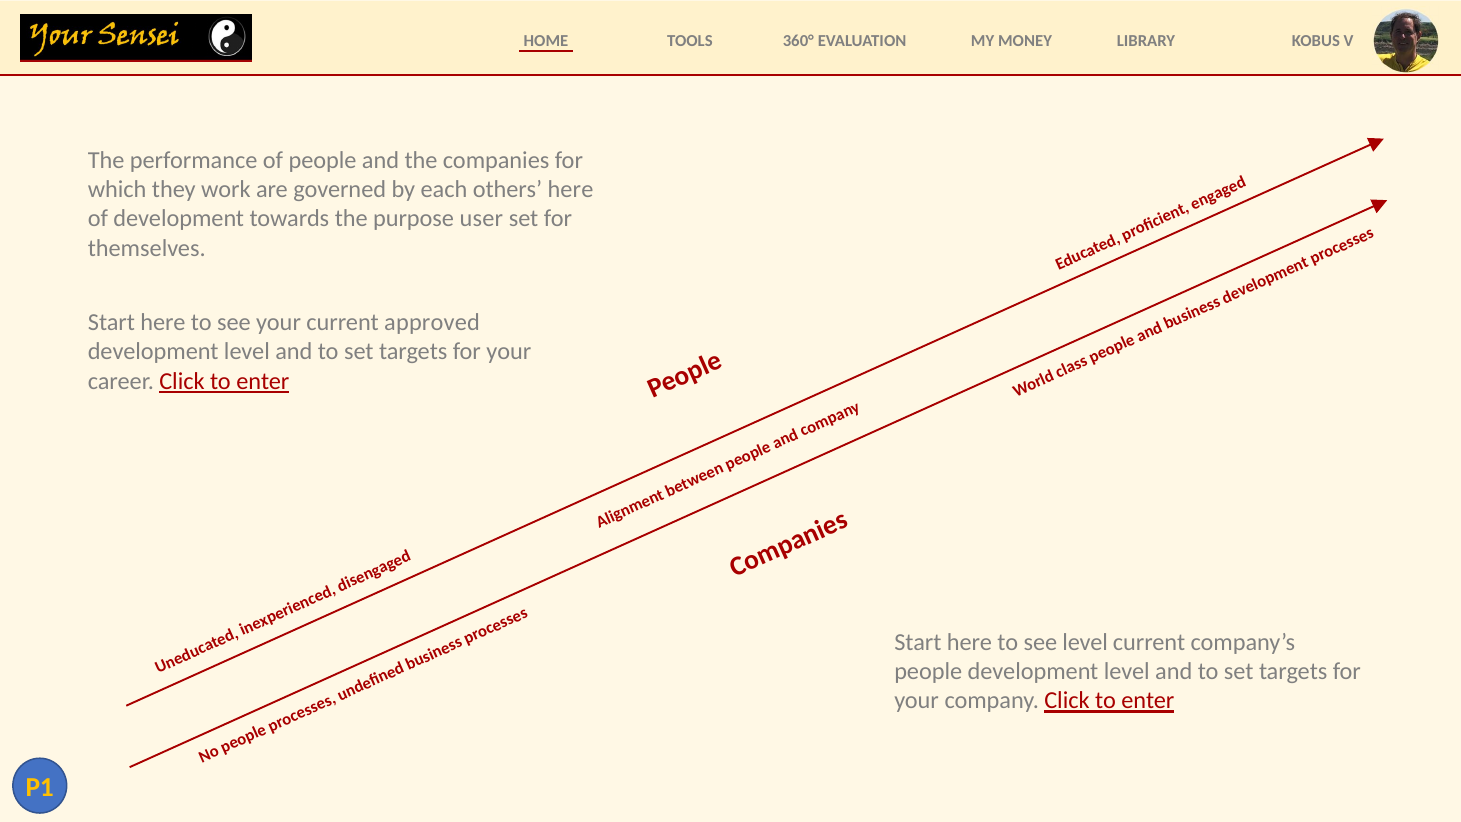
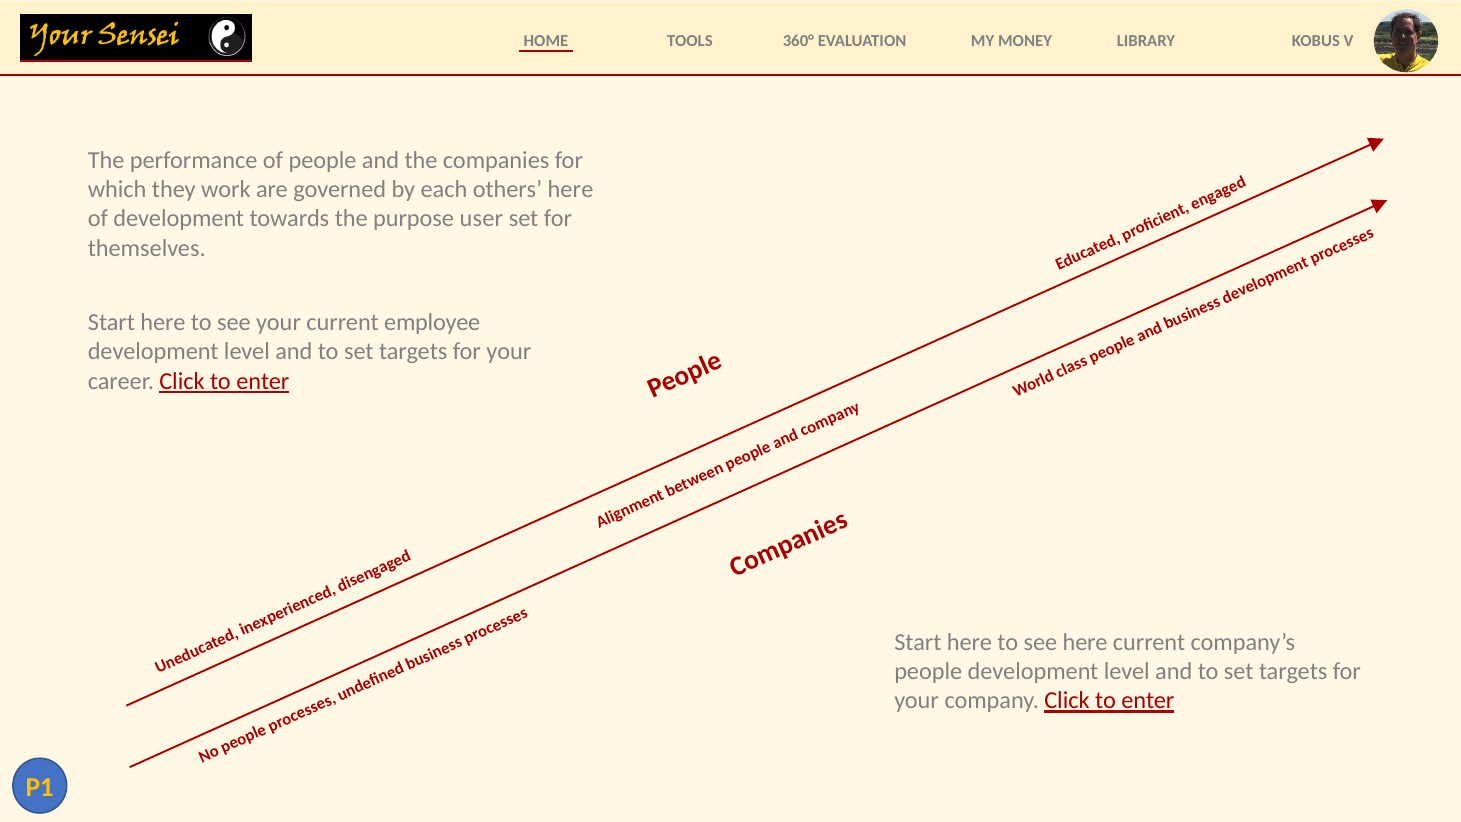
approved: approved -> employee (432, 323)
see level: level -> here (1085, 642)
